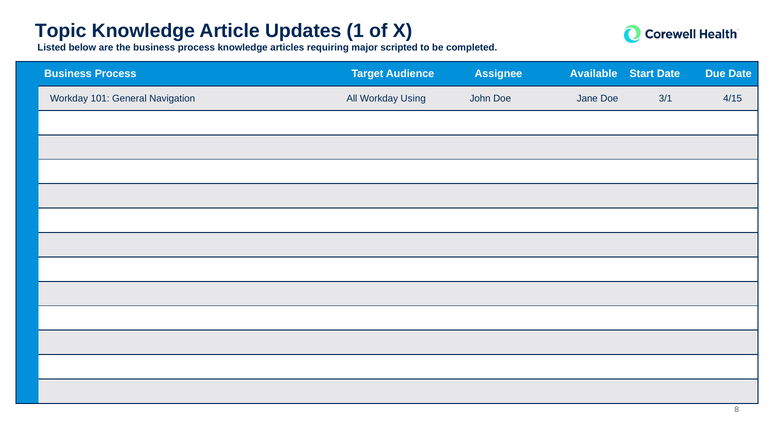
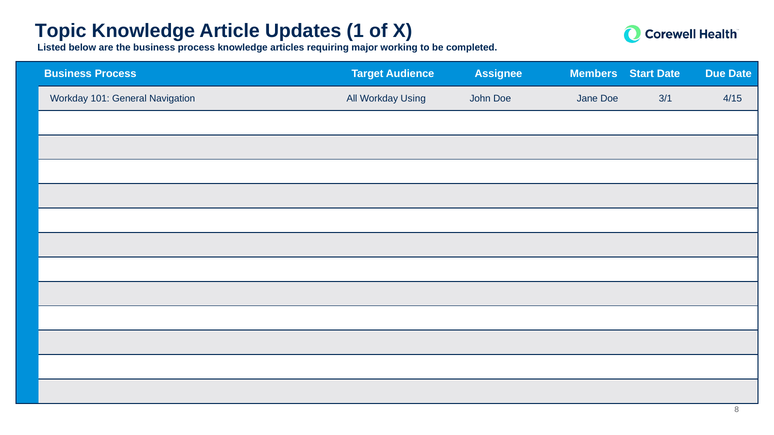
scripted: scripted -> working (399, 47)
Available: Available -> Members (594, 74)
